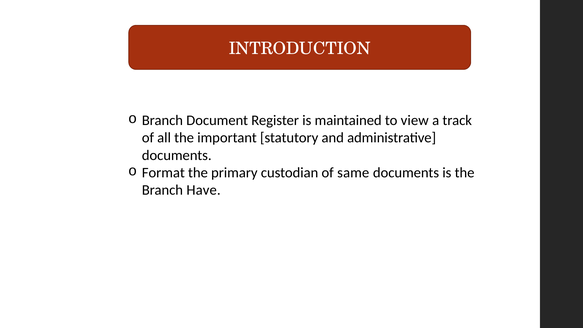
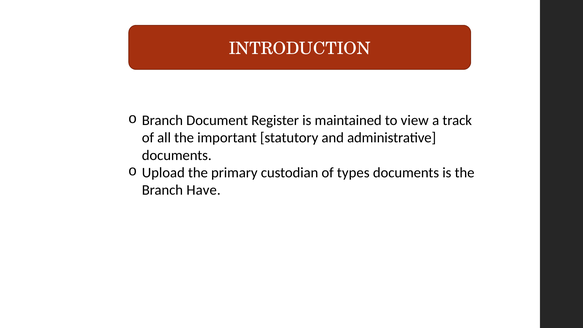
Format: Format -> Upload (163, 173)
same: same -> types (353, 173)
